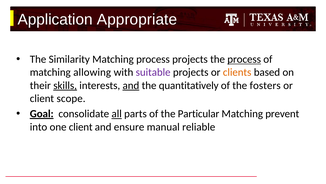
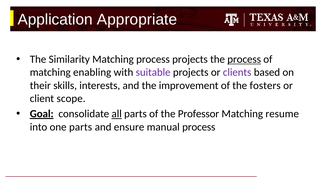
allowing: allowing -> enabling (92, 72)
clients colour: orange -> purple (237, 72)
skills underline: present -> none (65, 85)
and underline: present -> none (131, 85)
quantitatively: quantitatively -> improvement (189, 85)
Particular: Particular -> Professor (199, 114)
prevent: prevent -> resume (282, 114)
one client: client -> parts (81, 127)
manual reliable: reliable -> process (199, 127)
